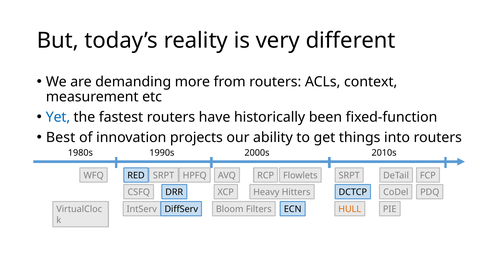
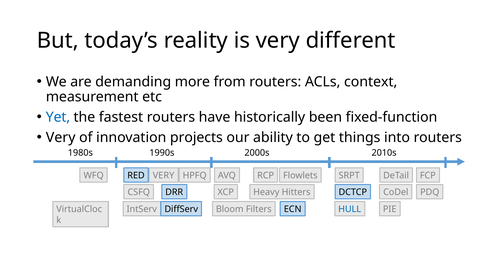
Best: Best -> Very (61, 137)
SRPT: SRPT -> VERY (164, 175)
HULL colour: orange -> blue (350, 209)
